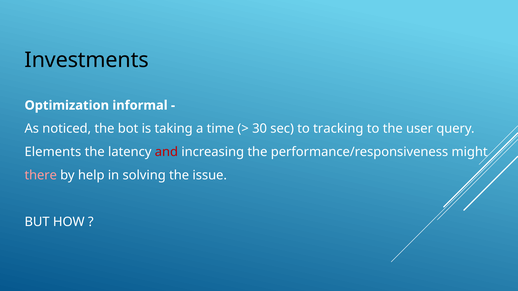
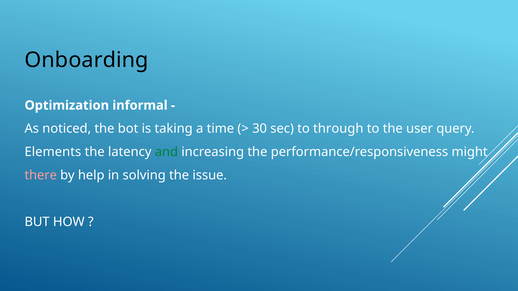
Investments: Investments -> Onboarding (87, 60)
tracking: tracking -> through (338, 129)
and colour: red -> green (166, 152)
